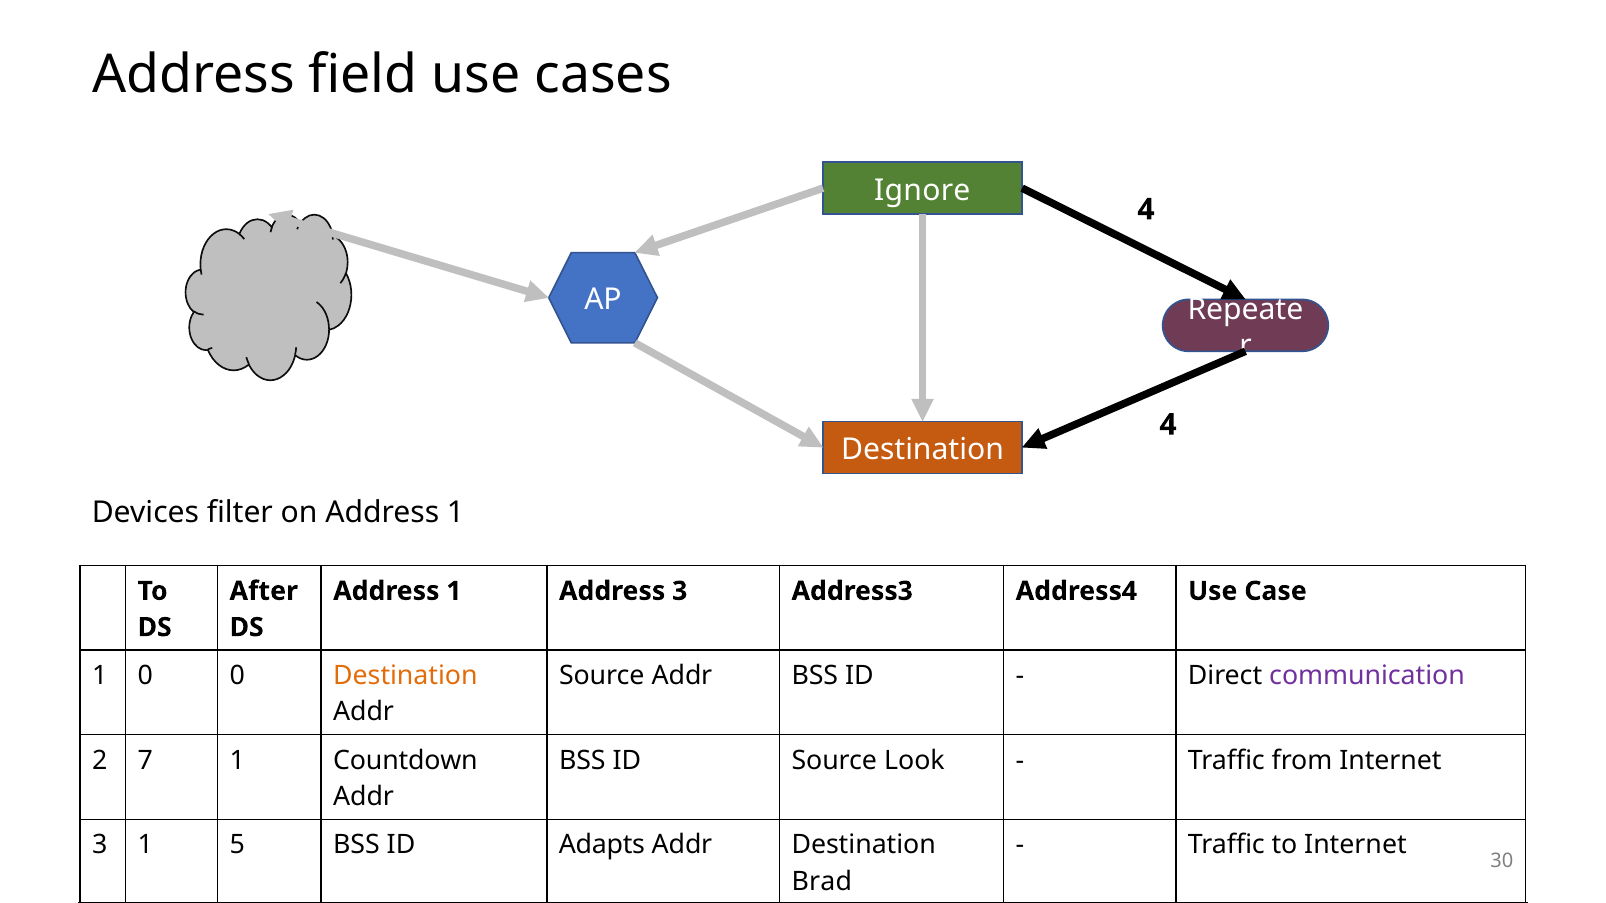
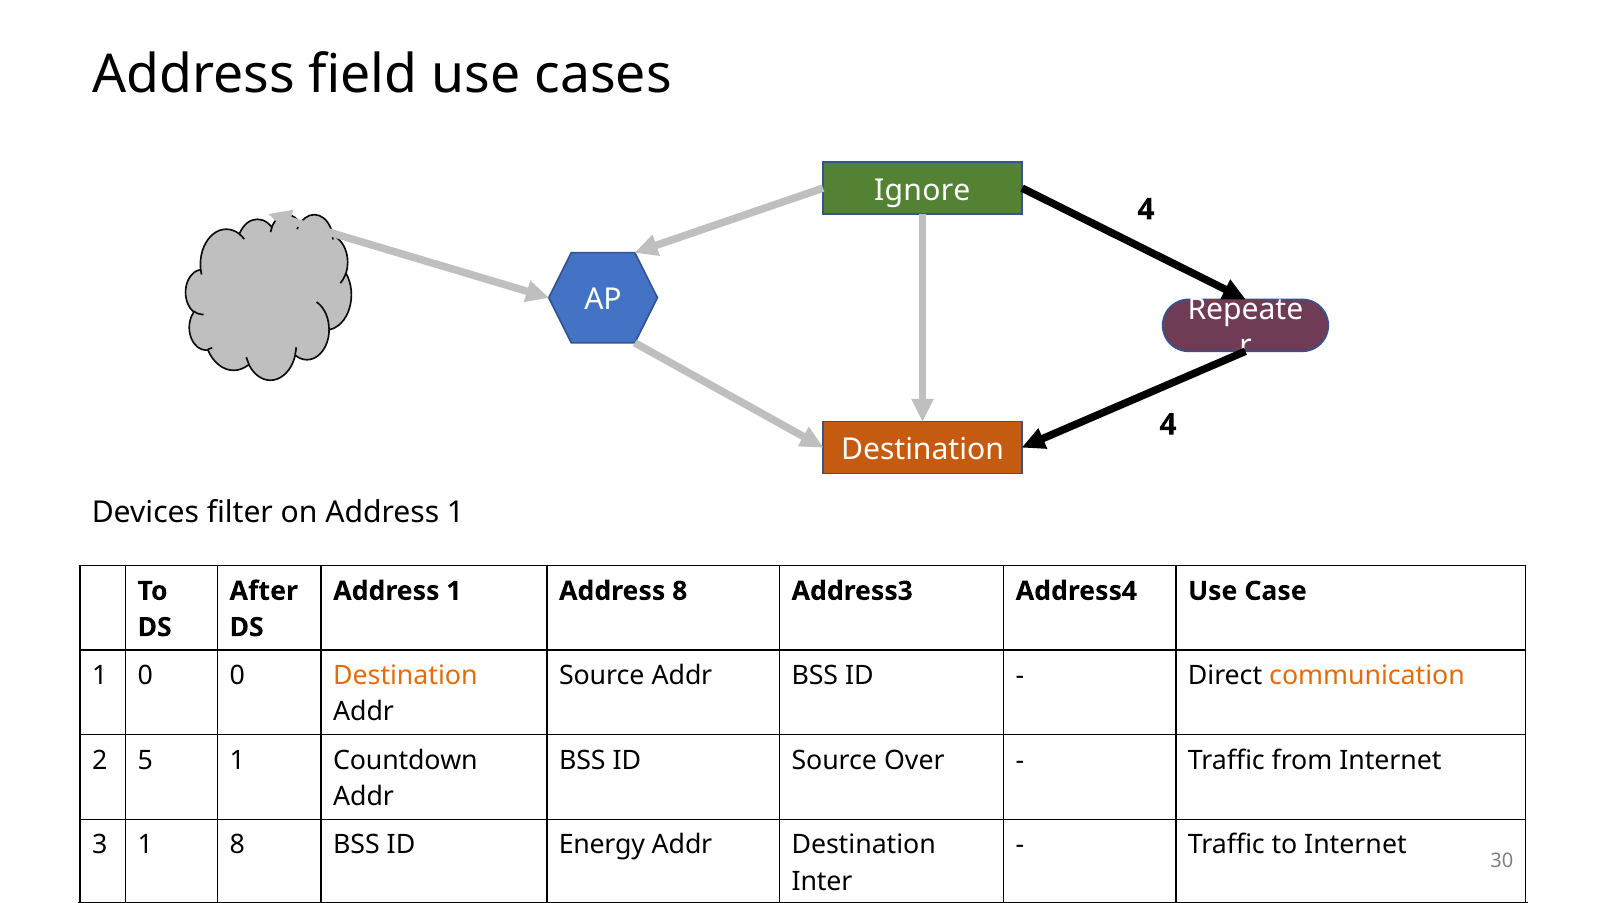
Address 3: 3 -> 8 (680, 591)
communication colour: purple -> orange (1367, 676)
7: 7 -> 5 (145, 761)
Look: Look -> Over (914, 761)
1 5: 5 -> 8 (237, 846)
Adapts: Adapts -> Energy (602, 846)
Brad: Brad -> Inter (822, 882)
